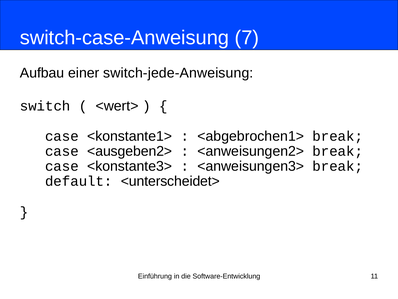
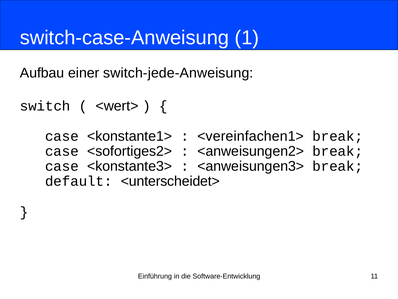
7: 7 -> 1 (247, 38)
<abgebrochen1>: <abgebrochen1> -> <vereinfachen1> (251, 136)
<ausgeben2>: <ausgeben2> -> <sofortiges2> (130, 151)
